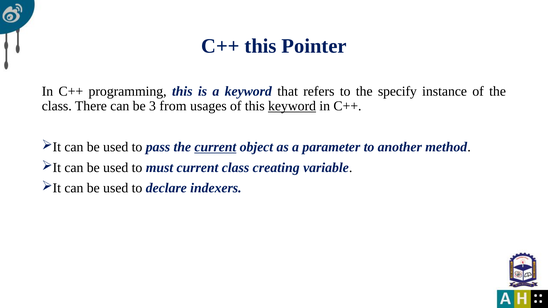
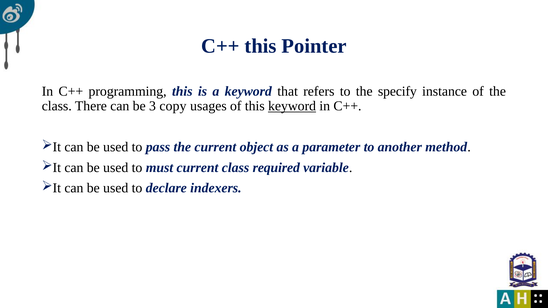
from: from -> copy (173, 106)
current underline: present -> none (215, 147)
creating: creating -> required (276, 168)
